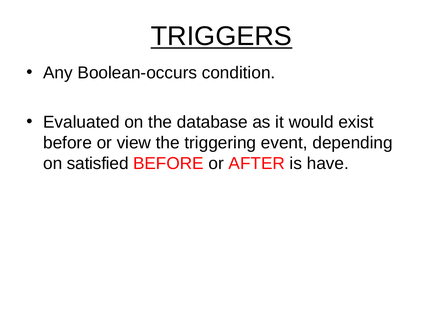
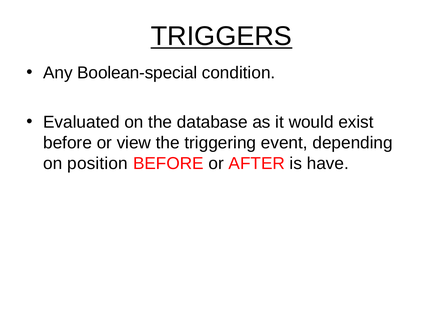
Boolean-occurs: Boolean-occurs -> Boolean-special (137, 73)
satisfied: satisfied -> position (98, 163)
